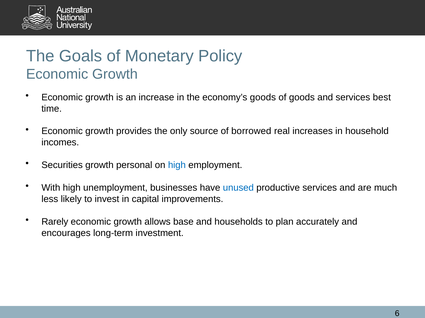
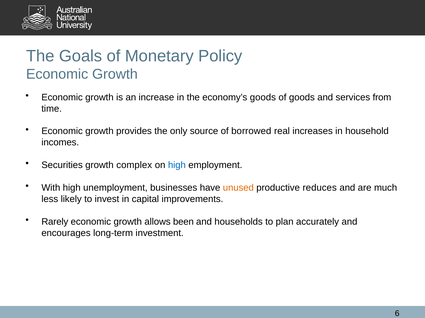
best: best -> from (382, 98)
personal: personal -> complex (134, 165)
unused colour: blue -> orange (238, 188)
productive services: services -> reduces (320, 188)
base: base -> been (183, 222)
